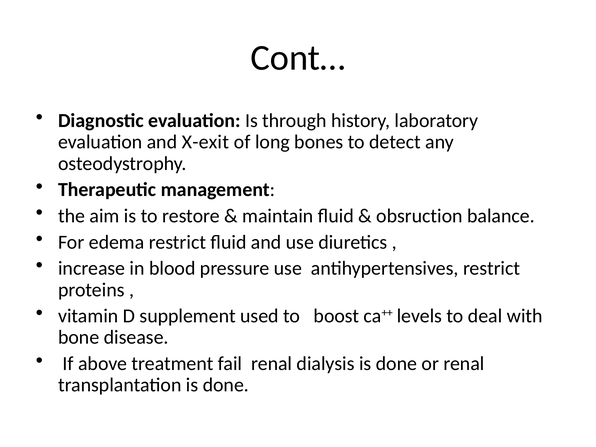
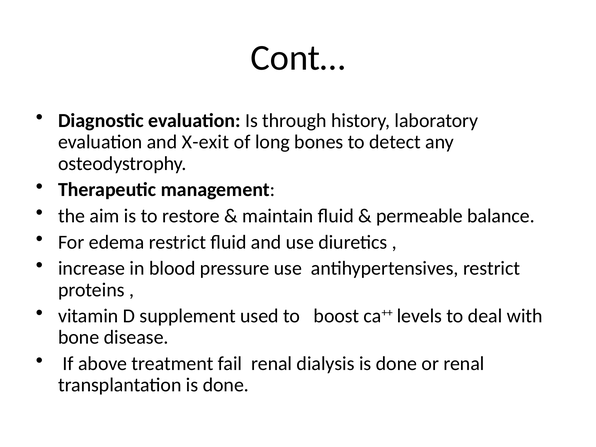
obsruction: obsruction -> permeable (420, 216)
